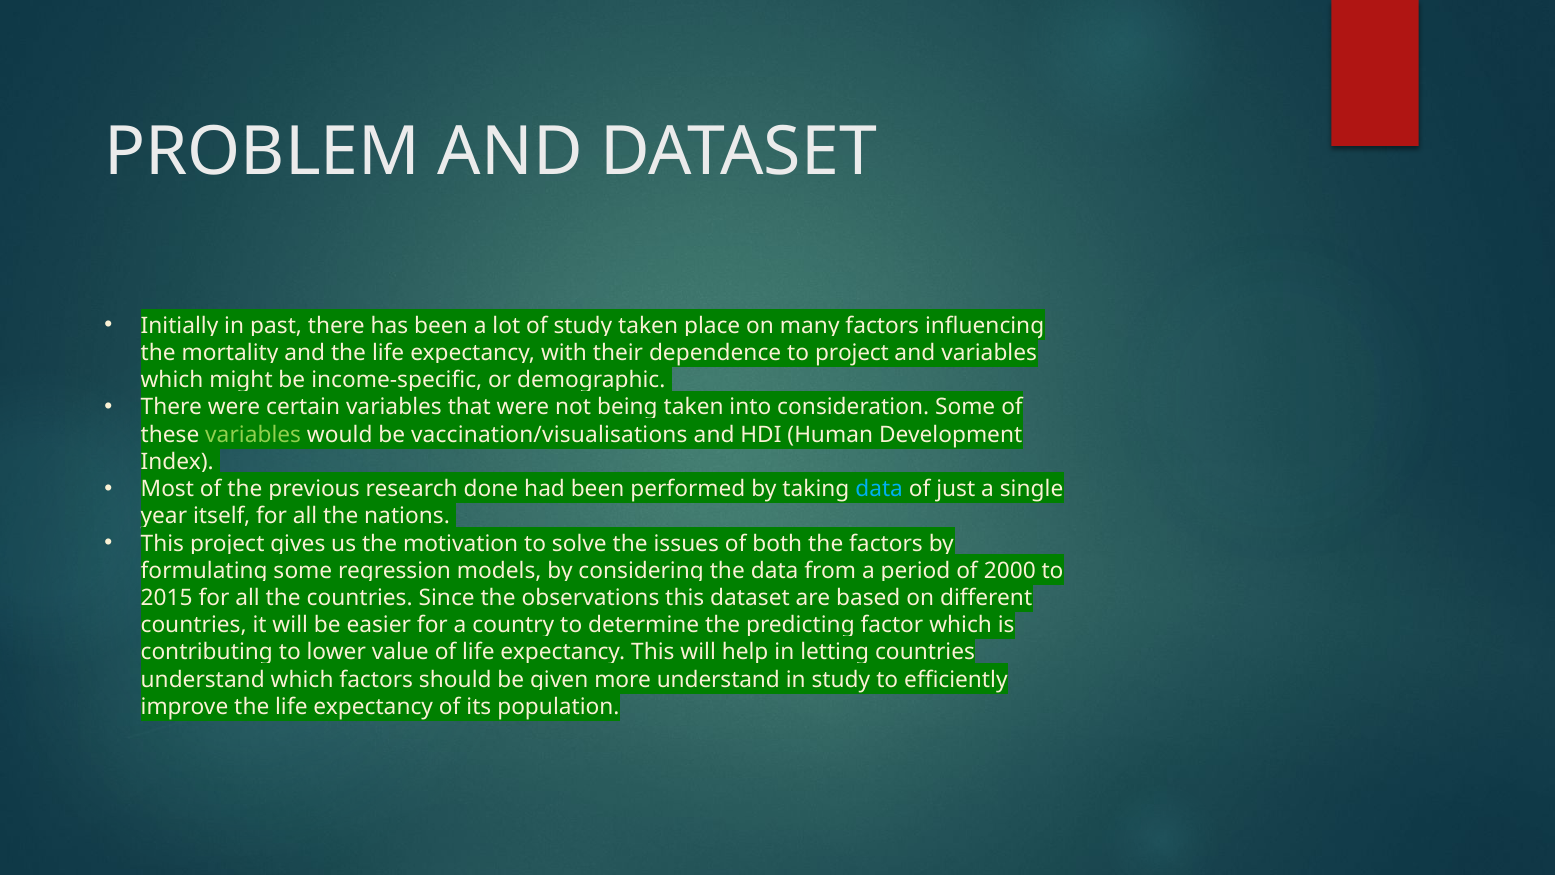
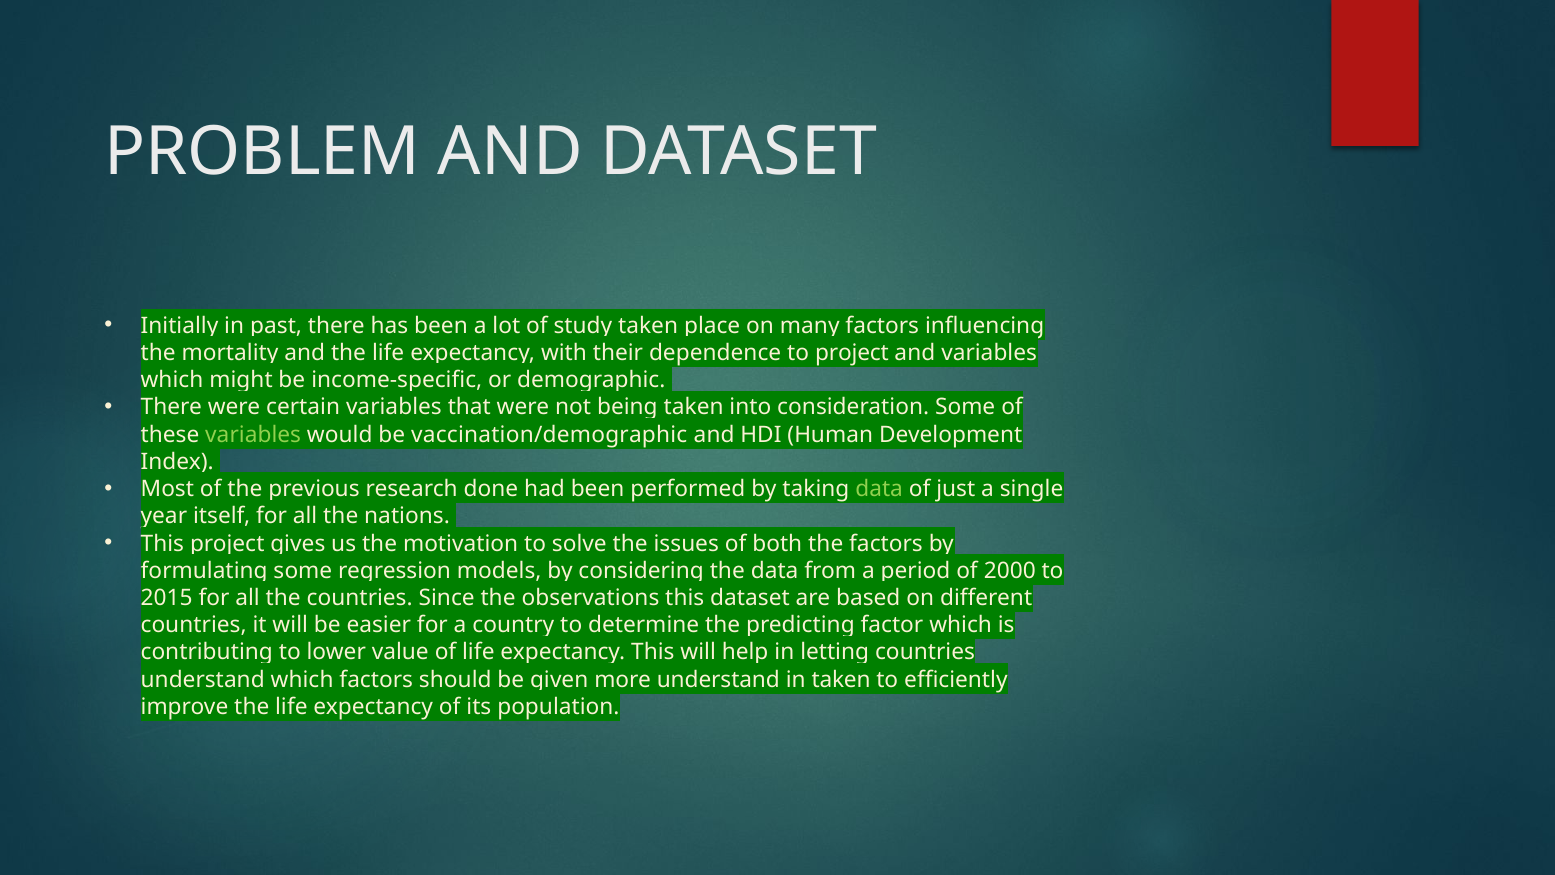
vaccination/visualisations: vaccination/visualisations -> vaccination/demographic (549, 434)
data colour: light blue -> light green (879, 489)
in study: study -> taken (841, 679)
